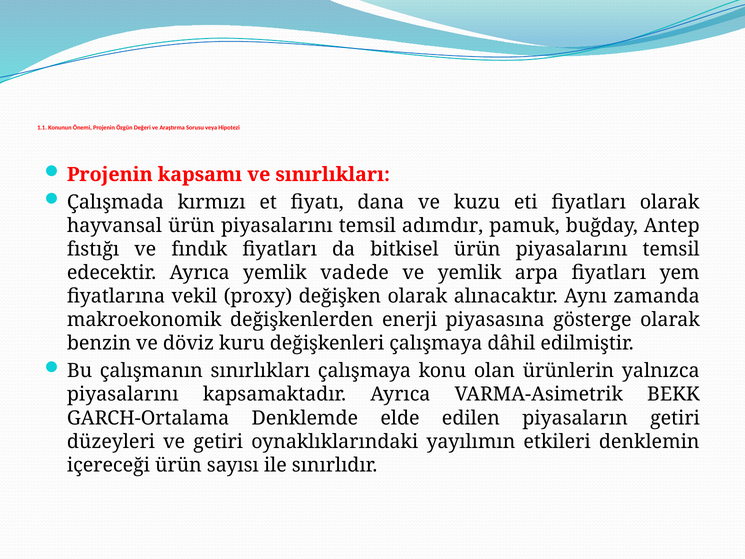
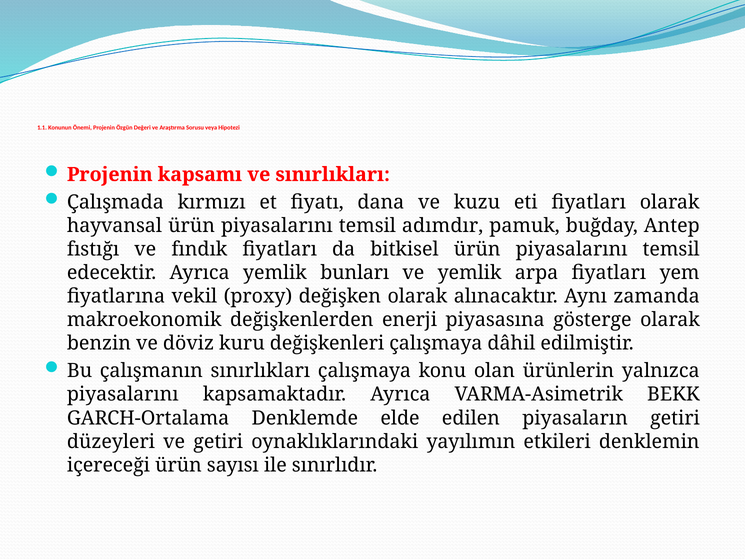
vadede: vadede -> bunları (355, 273)
